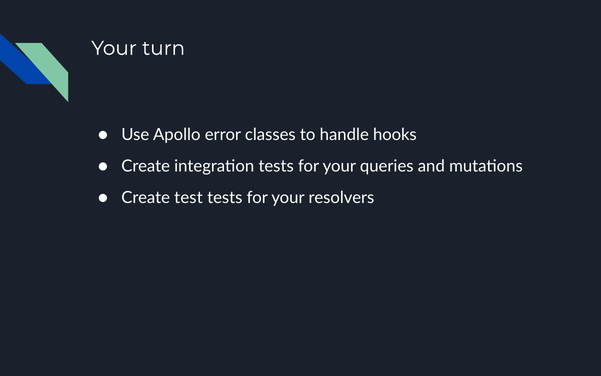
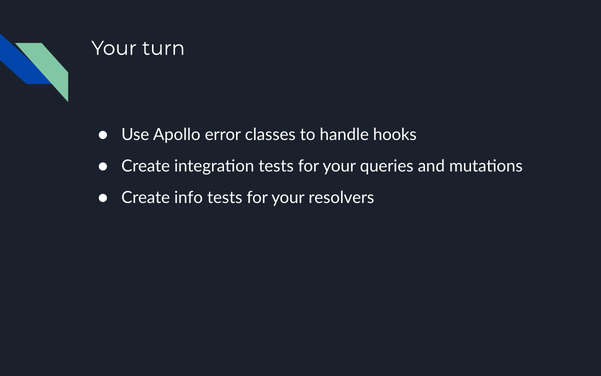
test: test -> info (189, 197)
